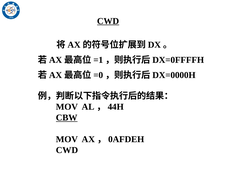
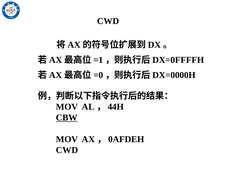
CWD underline: present -> none (108, 21)
